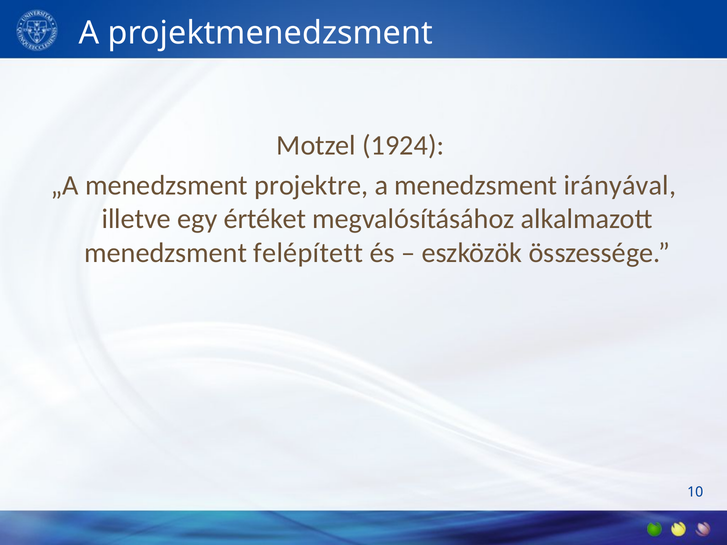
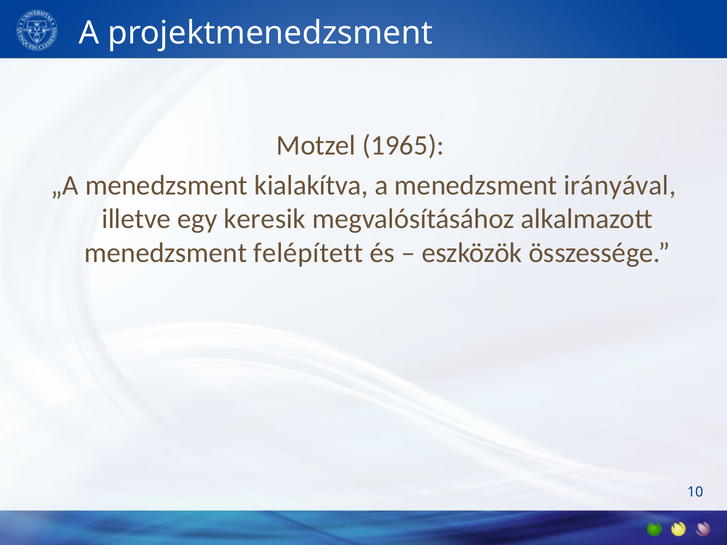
1924: 1924 -> 1965 (403, 146)
projektre: projektre -> kialakítva (311, 185)
értéket: értéket -> keresik (265, 219)
